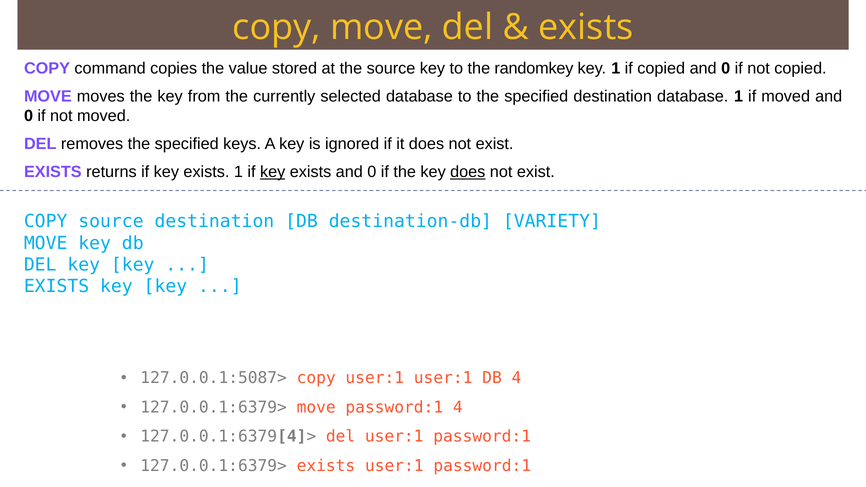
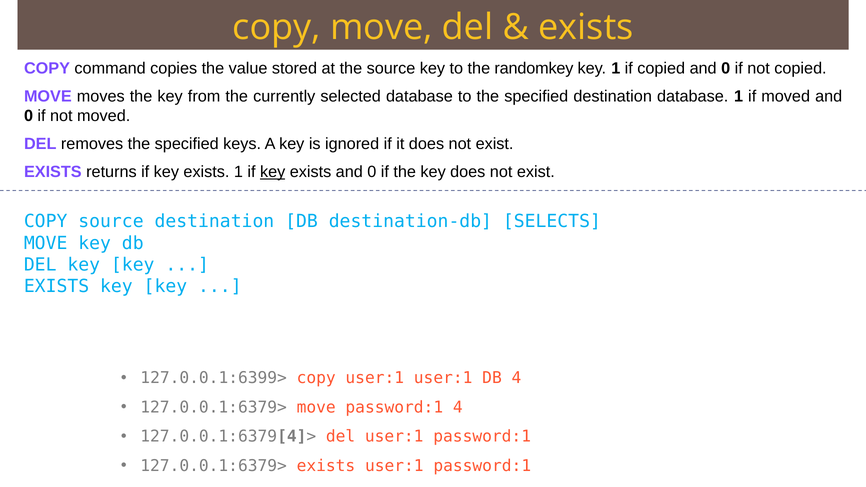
does underline: present -> none (468, 172)
VARIETY: VARIETY -> SELECTS (552, 221)
127.0.0.1:5087>: 127.0.0.1:5087> -> 127.0.0.1:6399> (214, 378)
